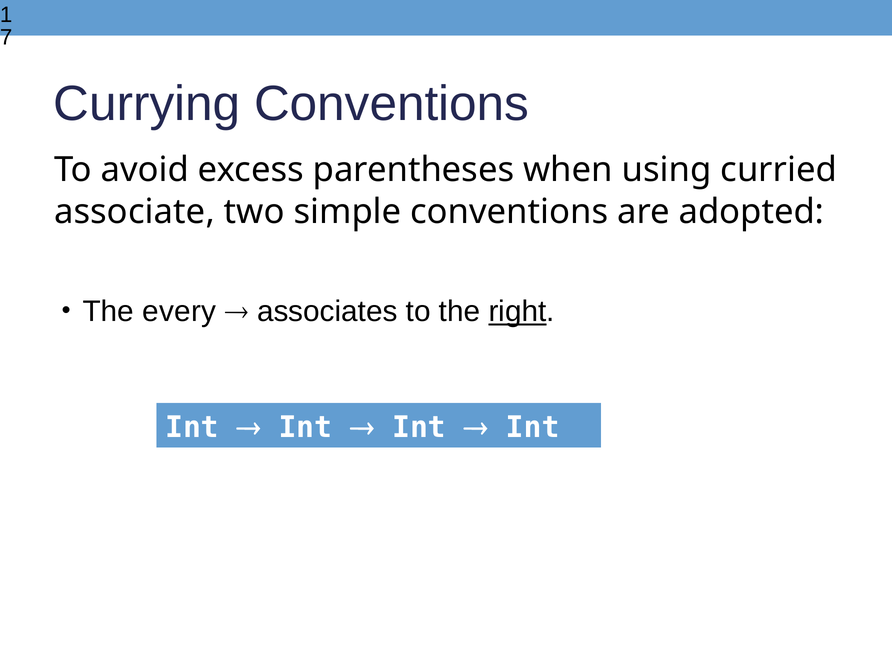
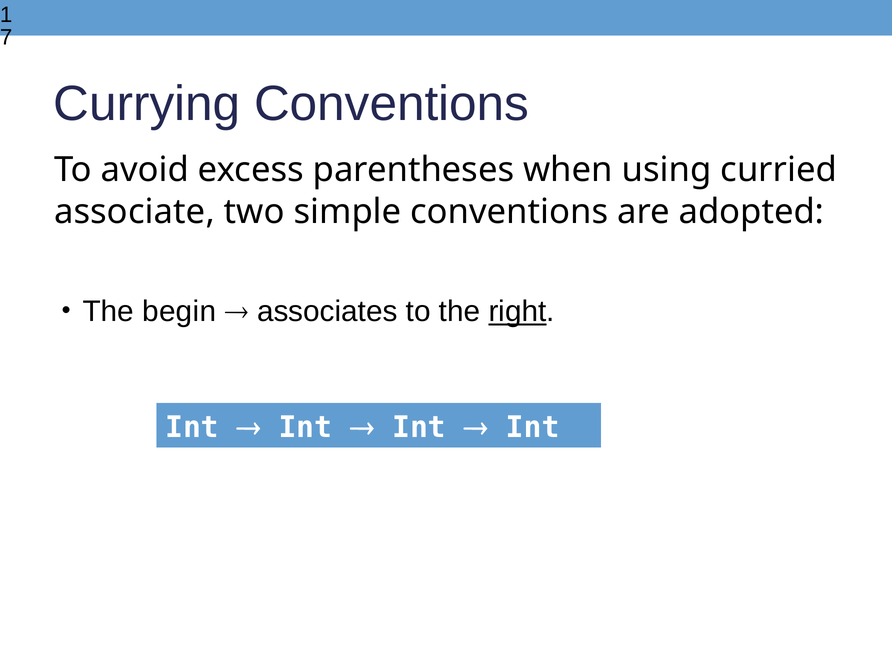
every: every -> begin (179, 311)
